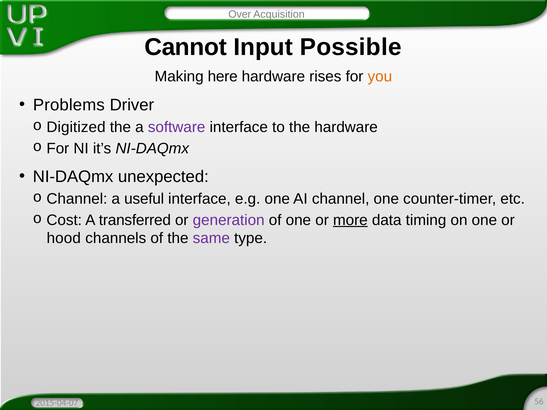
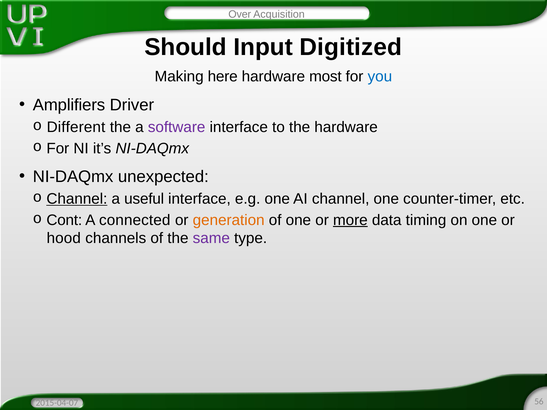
Cannot: Cannot -> Should (185, 47)
Possible: Possible -> Digitized (351, 47)
rises: rises -> most (325, 77)
you colour: orange -> blue (380, 77)
Problems: Problems -> Amplifiers (69, 105)
Digitized: Digitized -> Different (76, 127)
Channel underline: none -> present (77, 199)
Cost: Cost -> Cont (64, 220)
transferred: transferred -> connected (135, 220)
generation colour: purple -> orange (229, 220)
